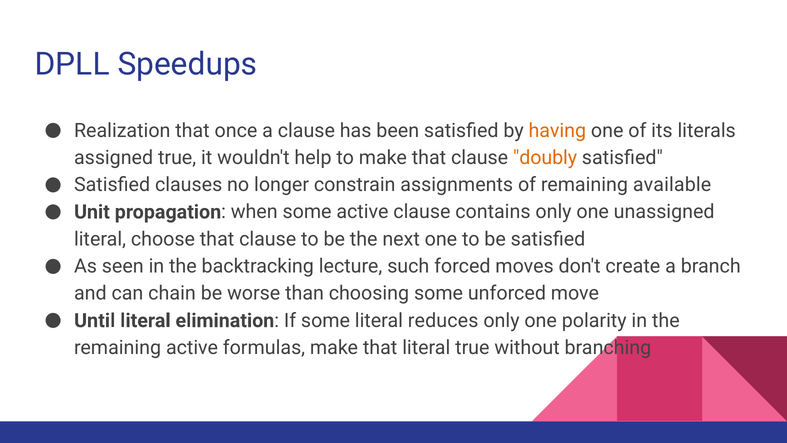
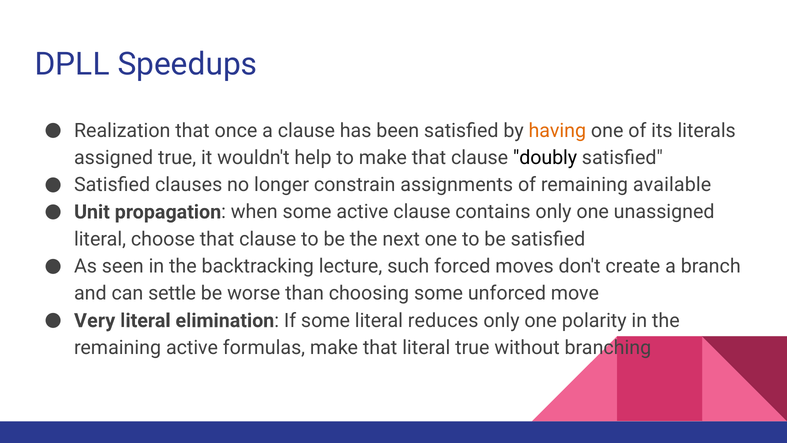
doubly colour: orange -> black (545, 158)
chain: chain -> settle (172, 293)
Until: Until -> Very (95, 320)
